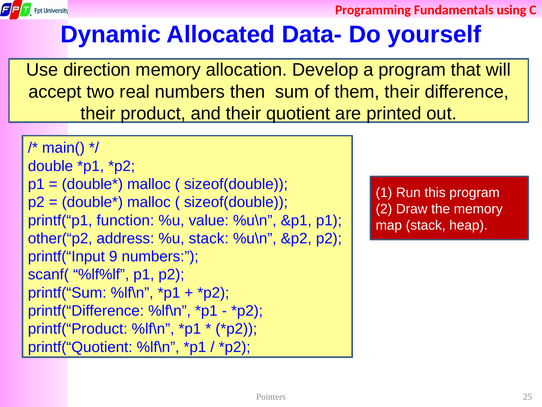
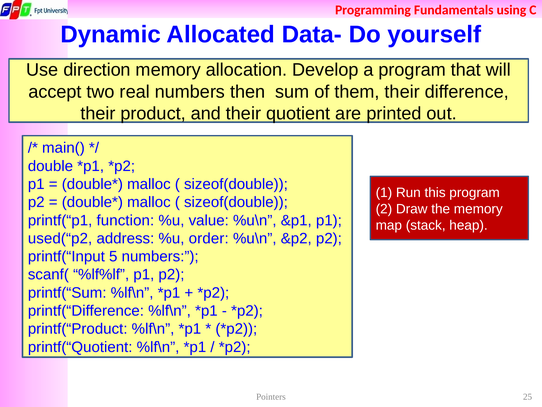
other(“p2: other(“p2 -> used(“p2 (60, 238)
%u stack: stack -> order (209, 238)
9: 9 -> 5 (113, 256)
